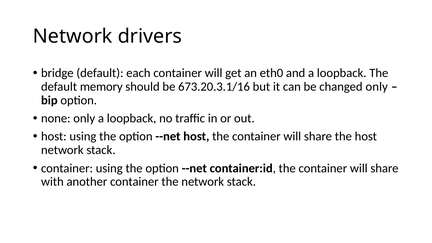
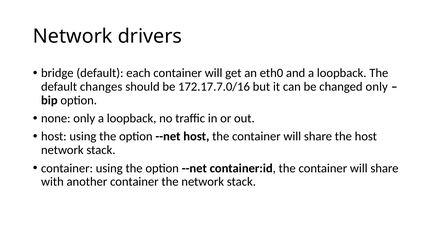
memory: memory -> changes (101, 87)
673.20.3.1/16: 673.20.3.1/16 -> 172.17.7.0/16 (214, 87)
